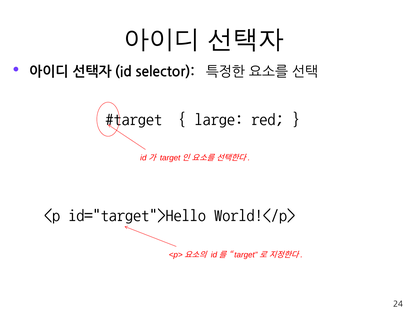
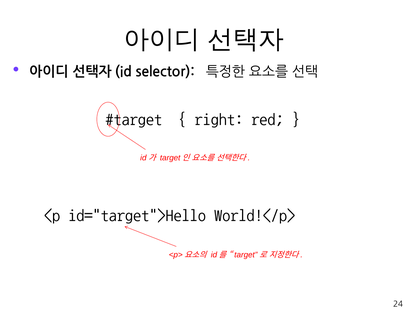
large: large -> right (219, 119)
